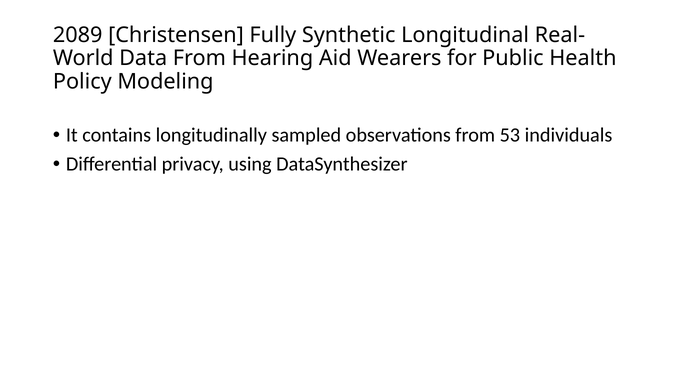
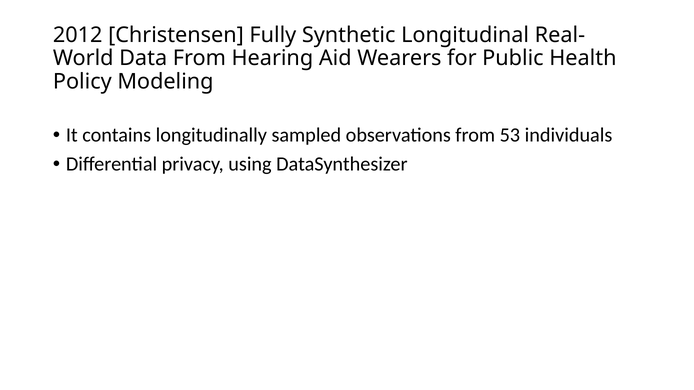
2089: 2089 -> 2012 (78, 35)
